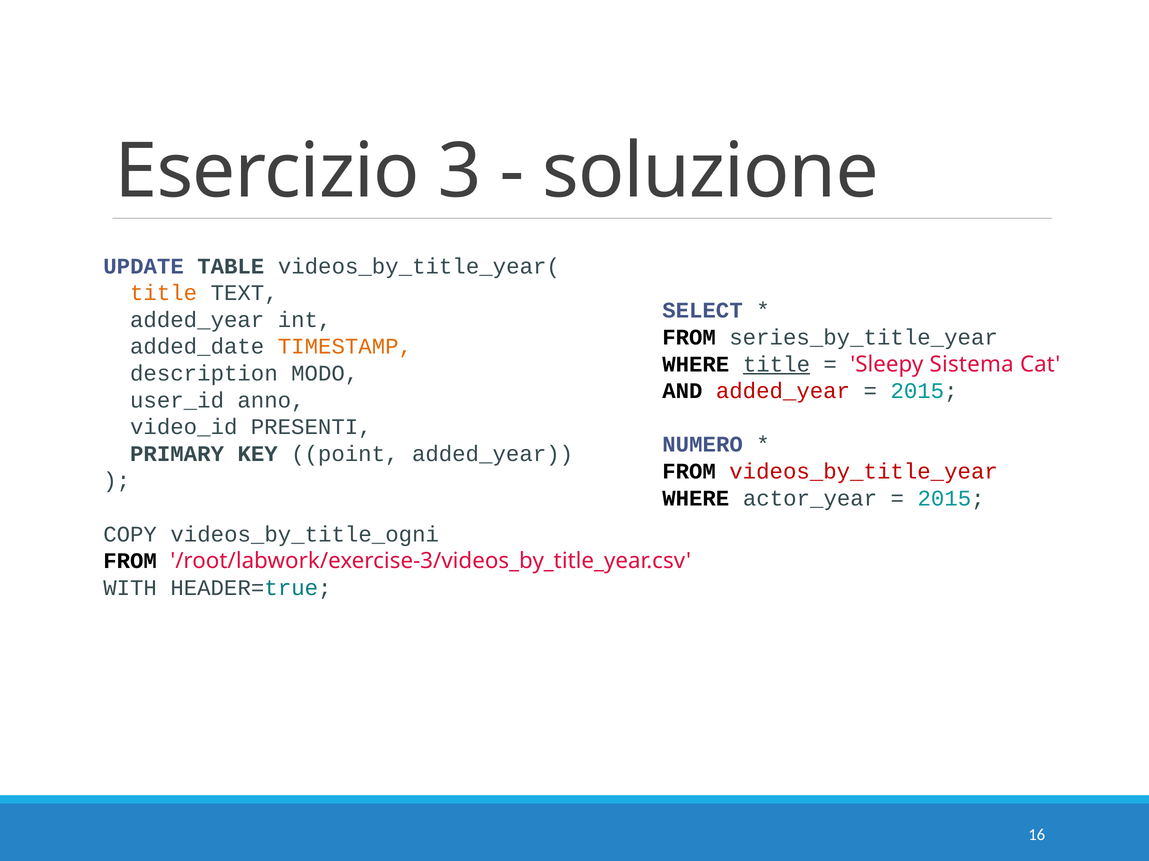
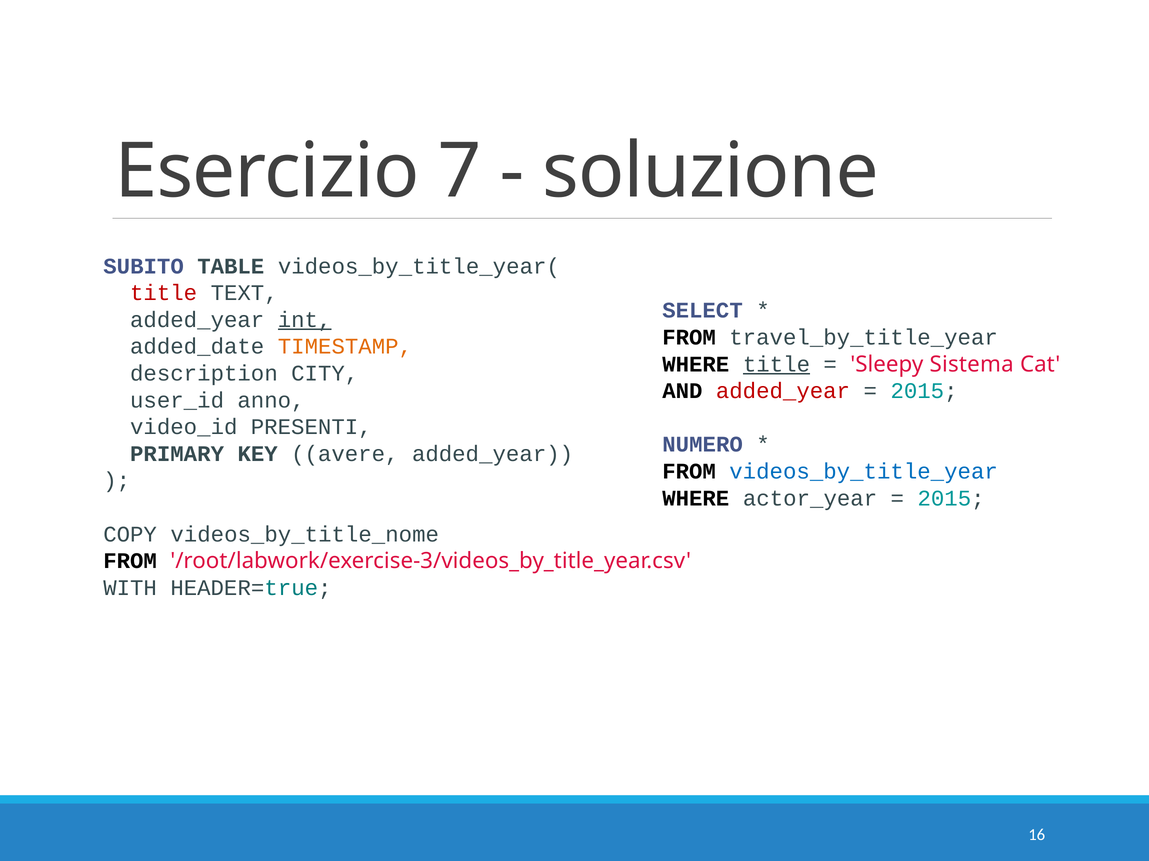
3: 3 -> 7 (460, 172)
UPDATE: UPDATE -> SUBITO (144, 266)
title colour: orange -> red (164, 293)
int underline: none -> present (305, 320)
series_by_title_year: series_by_title_year -> travel_by_title_year (864, 338)
MODO: MODO -> CITY (325, 374)
point: point -> avere (345, 454)
videos_by_title_year colour: red -> blue (864, 472)
videos_by_title_ogni: videos_by_title_ogni -> videos_by_title_nome (305, 535)
